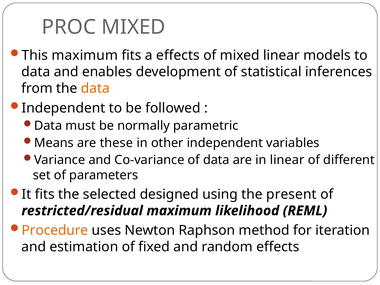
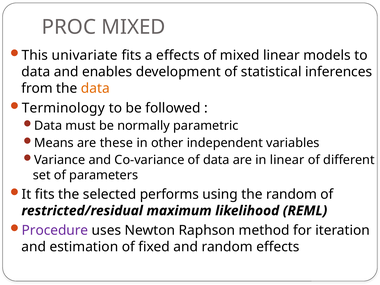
This maximum: maximum -> univariate (85, 55)
Independent: Independent -> Terminology (63, 108)
designed: designed -> performs (169, 194)
the present: present -> random (292, 194)
Procedure colour: orange -> purple (55, 230)
